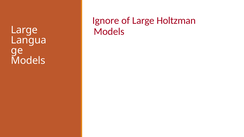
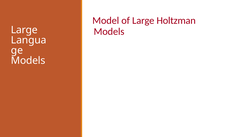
Ignore: Ignore -> Model (106, 21)
